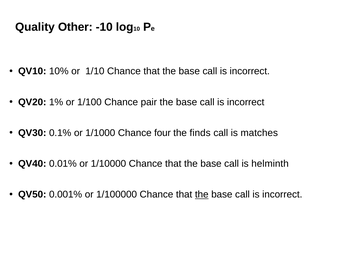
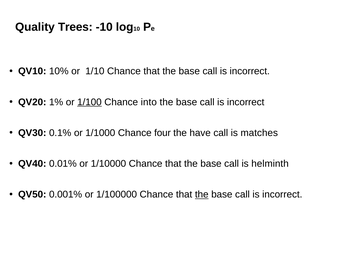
Other: Other -> Trees (75, 27)
1/100 underline: none -> present (89, 102)
pair: pair -> into (149, 102)
finds: finds -> have (200, 133)
